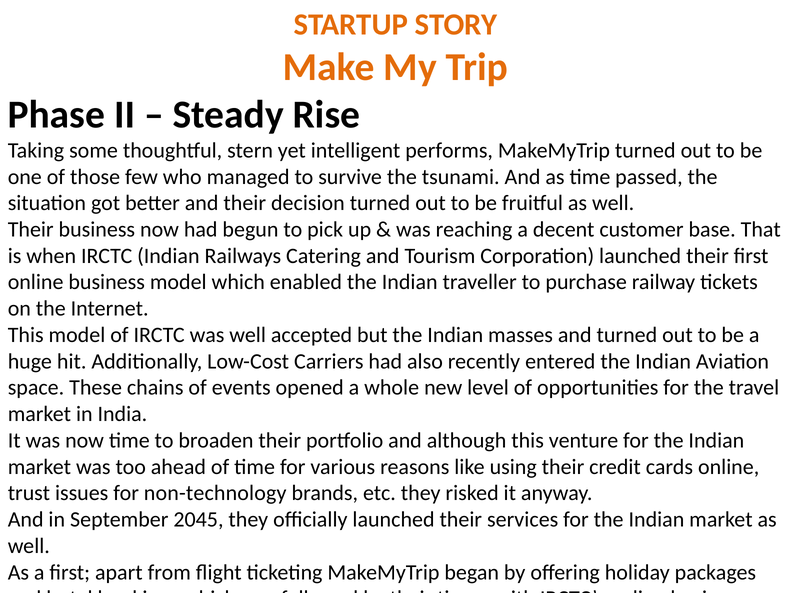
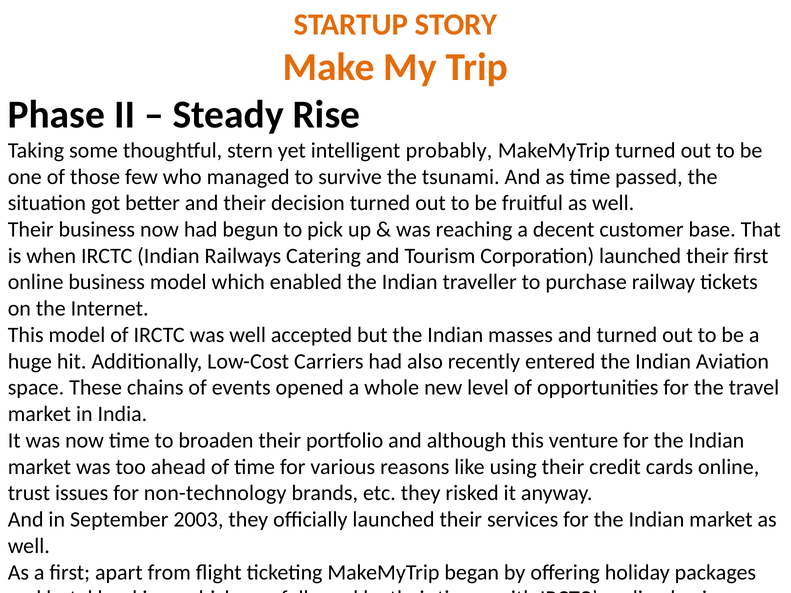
performs: performs -> probably (449, 150)
2045: 2045 -> 2003 (198, 520)
